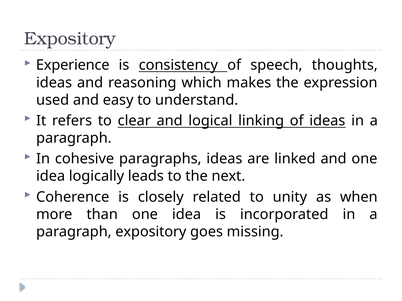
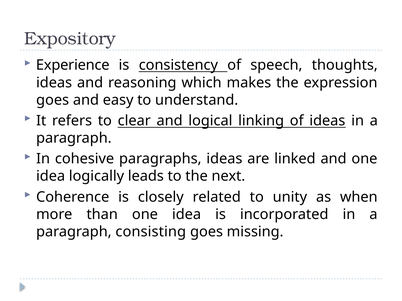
used: used -> goes (53, 100)
paragraph expository: expository -> consisting (151, 232)
